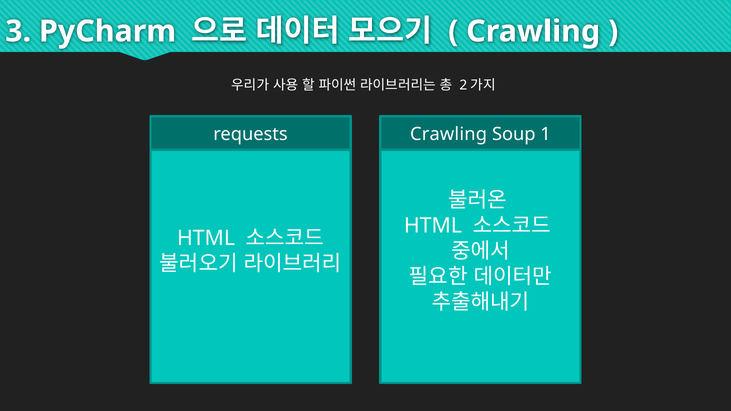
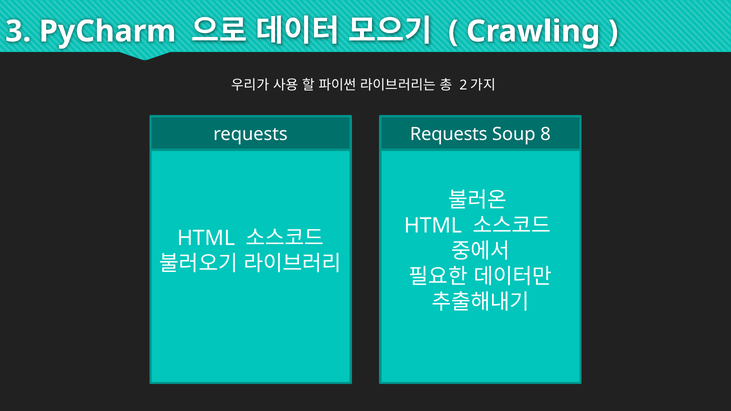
Crawling: Crawling -> Requests (449, 134)
1: 1 -> 8 (546, 134)
